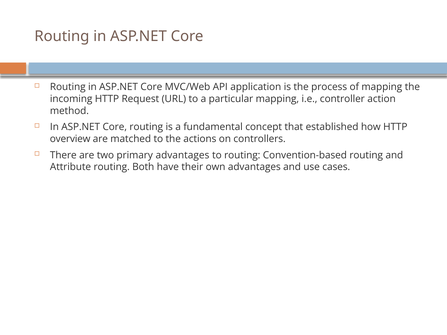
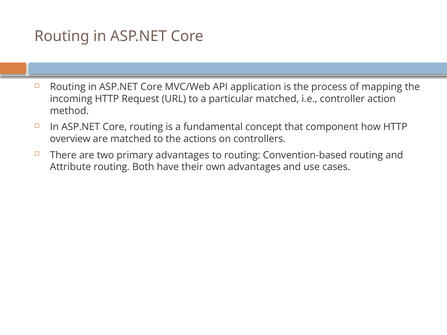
particular mapping: mapping -> matched (277, 99)
established: established -> component (332, 127)
